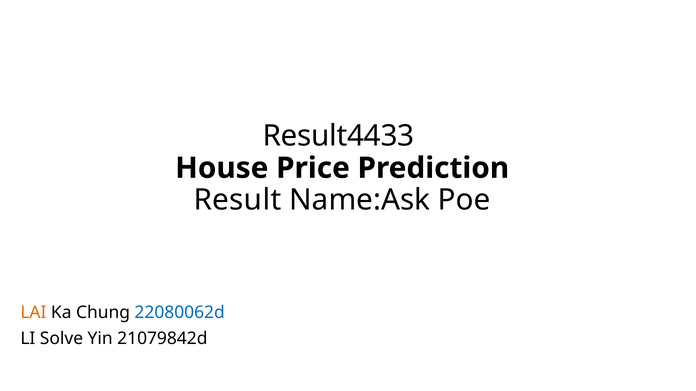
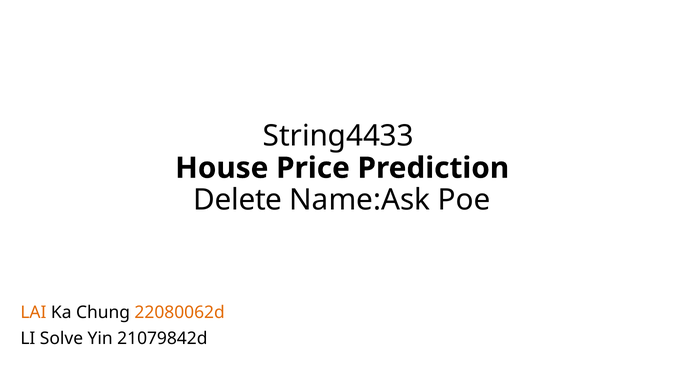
Result4433: Result4433 -> String4433 (338, 136)
Result: Result -> Delete (238, 200)
22080062d colour: blue -> orange (180, 313)
